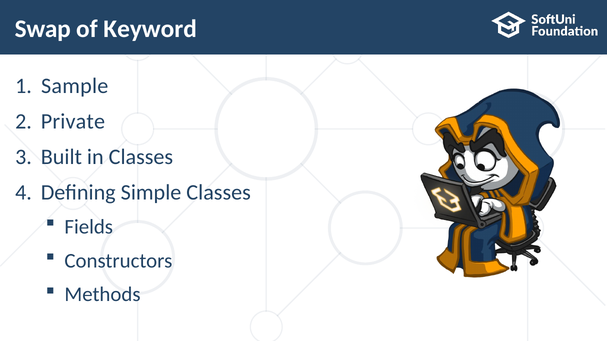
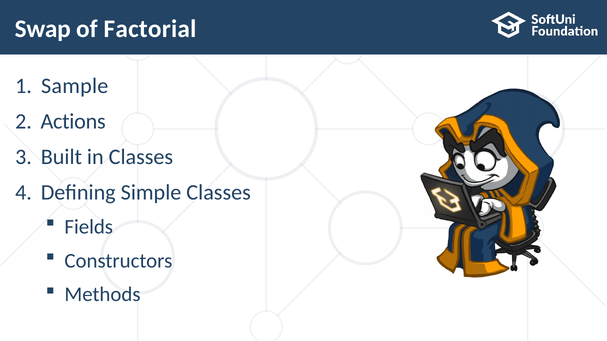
Keyword: Keyword -> Factorial (150, 29)
Private: Private -> Actions (73, 122)
